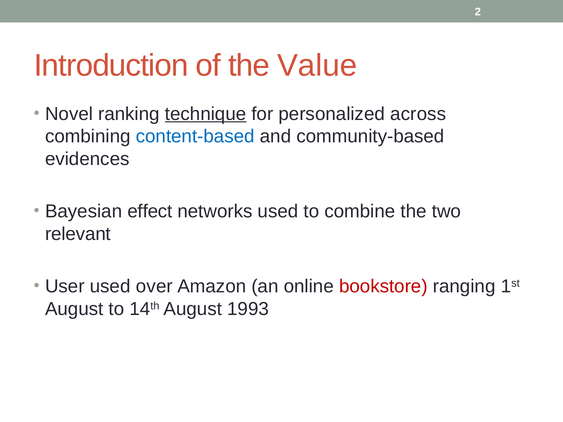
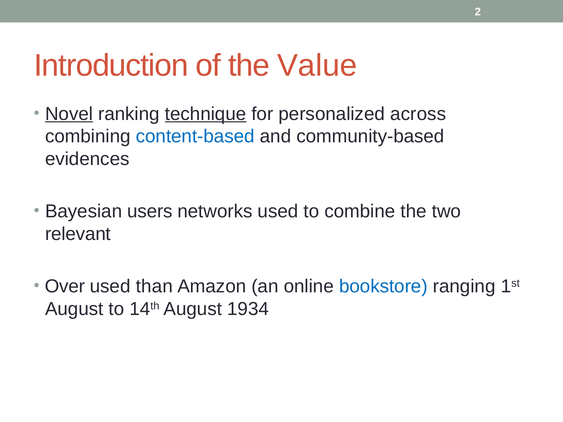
Novel underline: none -> present (69, 114)
effect: effect -> users (150, 211)
User: User -> Over (65, 287)
over: over -> than (154, 287)
bookstore colour: red -> blue (383, 287)
1993: 1993 -> 1934 (248, 309)
